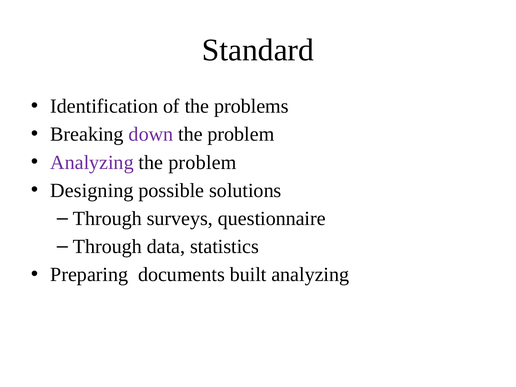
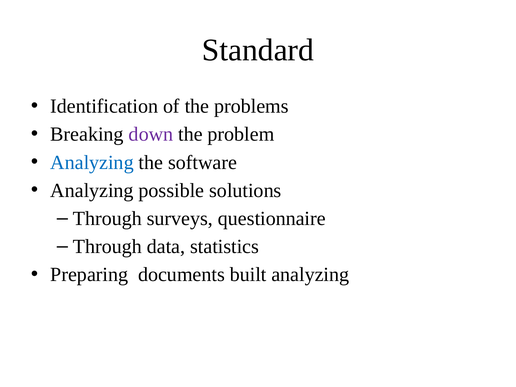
Analyzing colour: purple -> blue (92, 162)
problem: problem -> software (203, 162)
Designing: Designing -> Analyzing (92, 190)
